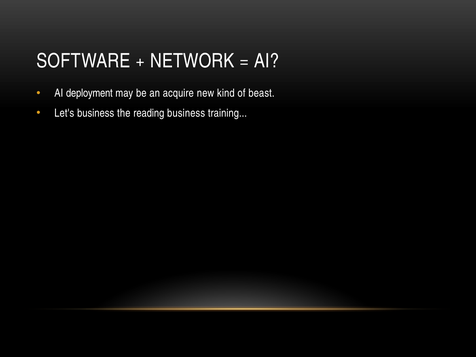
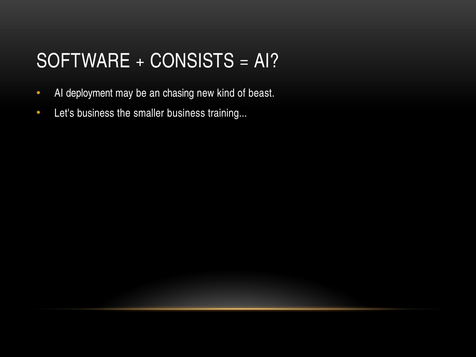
NETWORK: NETWORK -> CONSISTS (192, 61)
acquire: acquire -> chasing (178, 93)
reading: reading -> smaller (149, 113)
